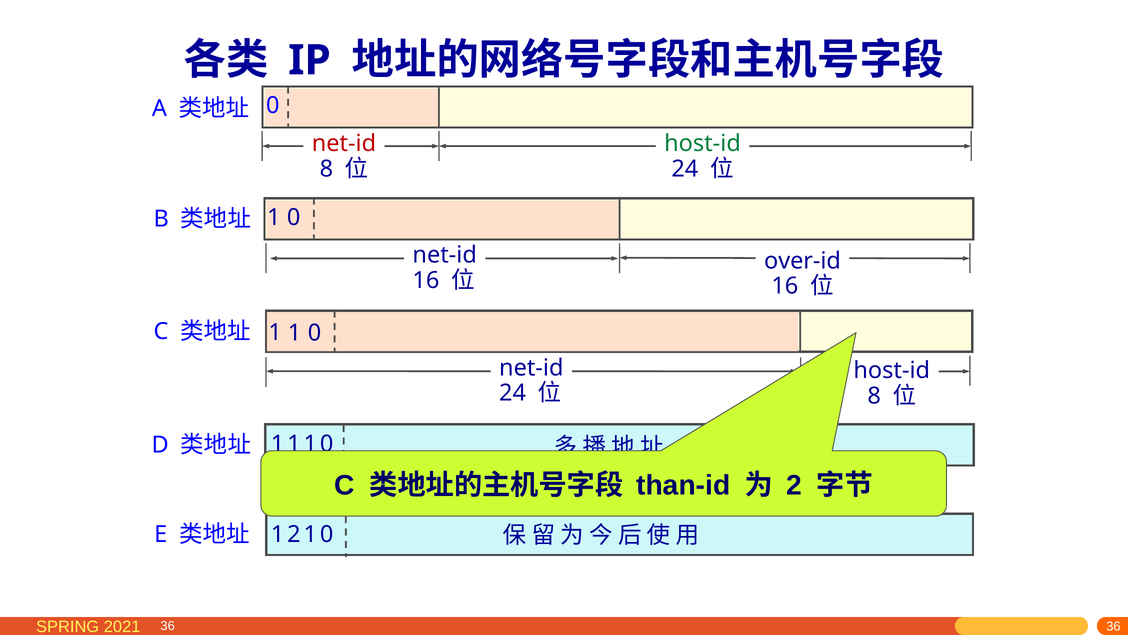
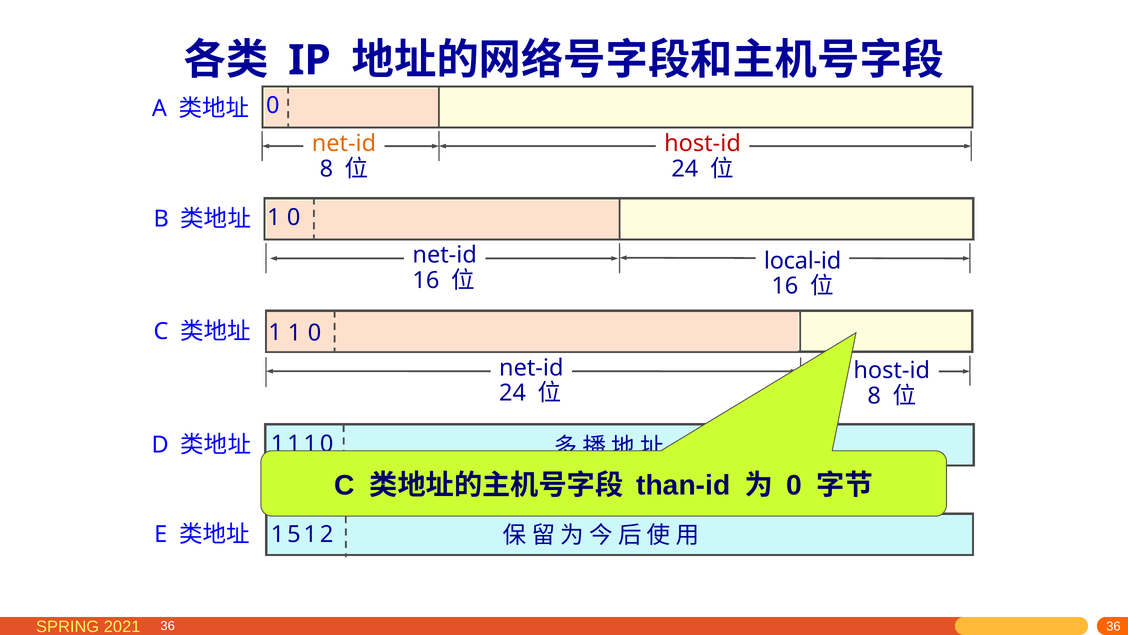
net-id colour: red -> orange (344, 143)
host-id colour: green -> red (703, 143)
over-id: over-id -> local-id (803, 261)
2: 2 -> 0 (794, 485)
1 2: 2 -> 5 (294, 534)
0: 0 -> 2 (327, 534)
